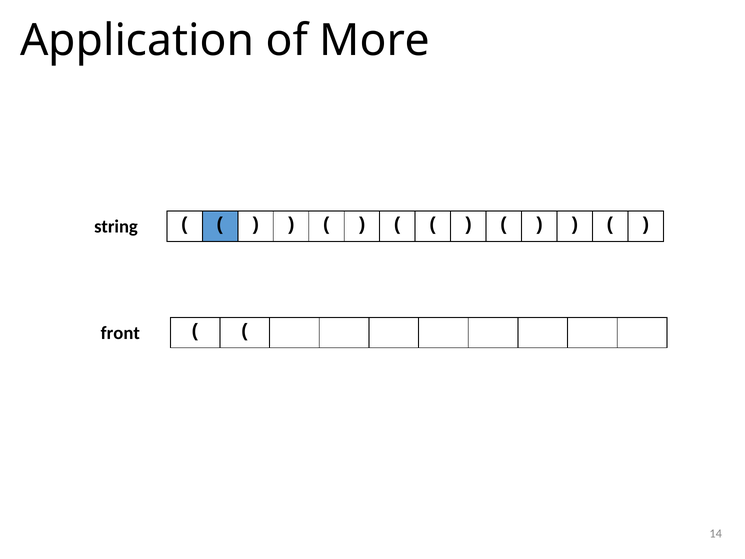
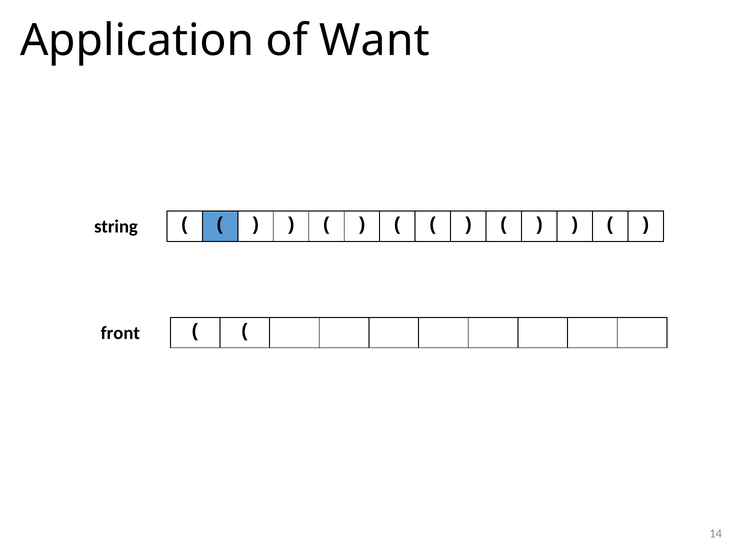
More: More -> Want (375, 41)
